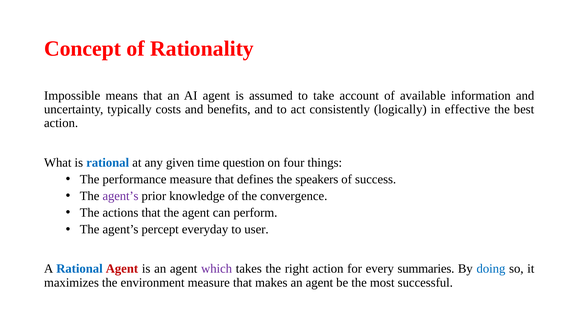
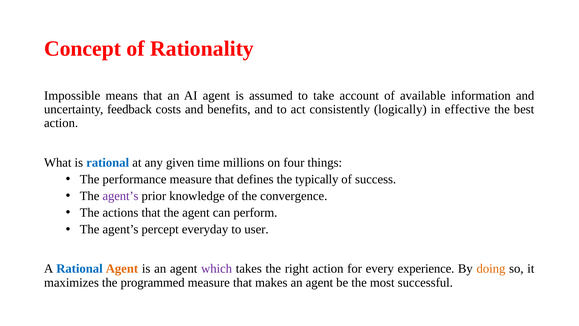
typically: typically -> feedback (130, 109)
question: question -> millions (244, 162)
speakers: speakers -> typically (317, 179)
Agent colour: red -> orange (122, 269)
summaries: summaries -> experience (426, 269)
doing colour: blue -> orange (491, 269)
environment: environment -> programmed (153, 282)
